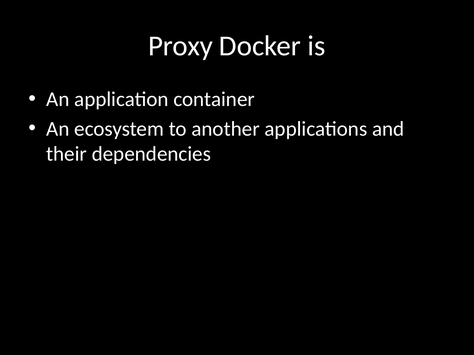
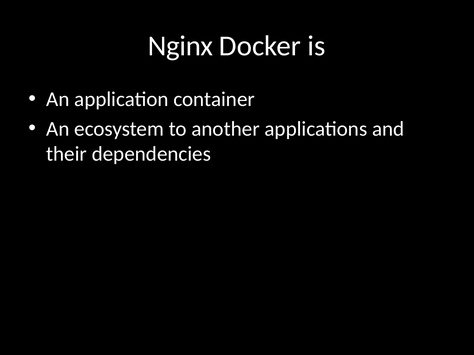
Proxy: Proxy -> Nginx (180, 46)
